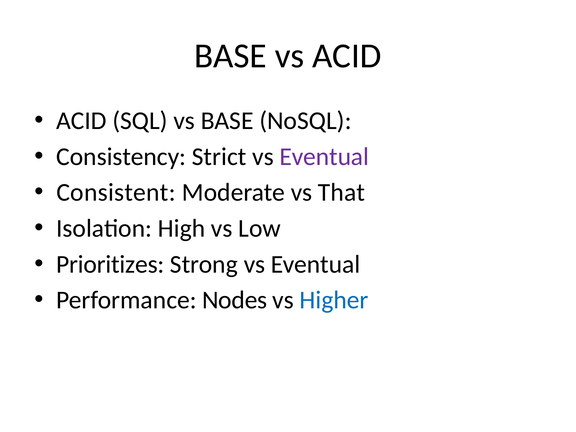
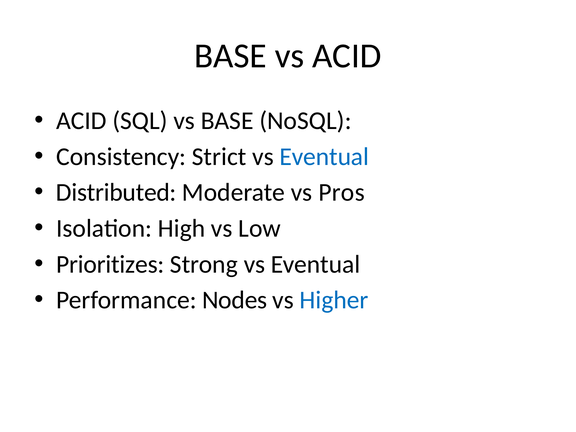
Eventual colour: purple -> blue (324, 157)
Consistent: Consistent -> Distributed (116, 193)
That: That -> Pros (342, 193)
